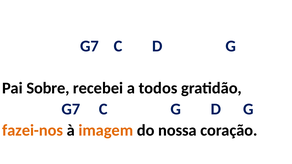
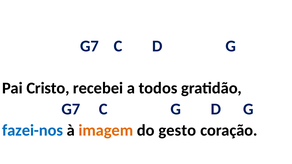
Sobre: Sobre -> Cristo (48, 88)
fazei-nos colour: orange -> blue (33, 130)
nossa: nossa -> gesto (177, 130)
